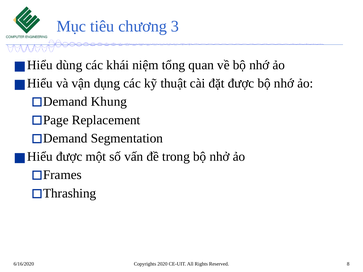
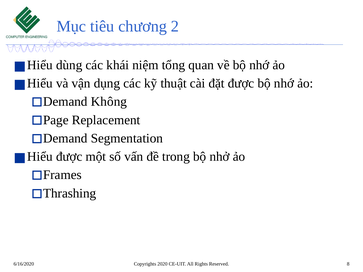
3: 3 -> 2 (175, 26)
Khung: Khung -> Không (109, 102)
